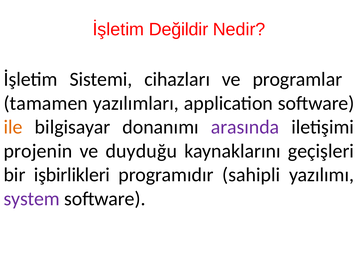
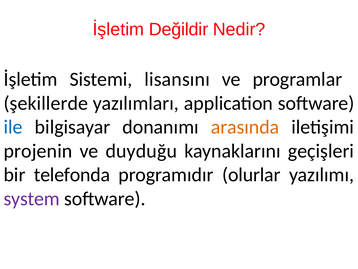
cihazları: cihazları -> lisansını (177, 79)
tamamen: tamamen -> şekillerde (46, 103)
ile colour: orange -> blue (13, 127)
arasında colour: purple -> orange (245, 127)
işbirlikleri: işbirlikleri -> telefonda (72, 175)
sahipli: sahipli -> olurlar (251, 175)
